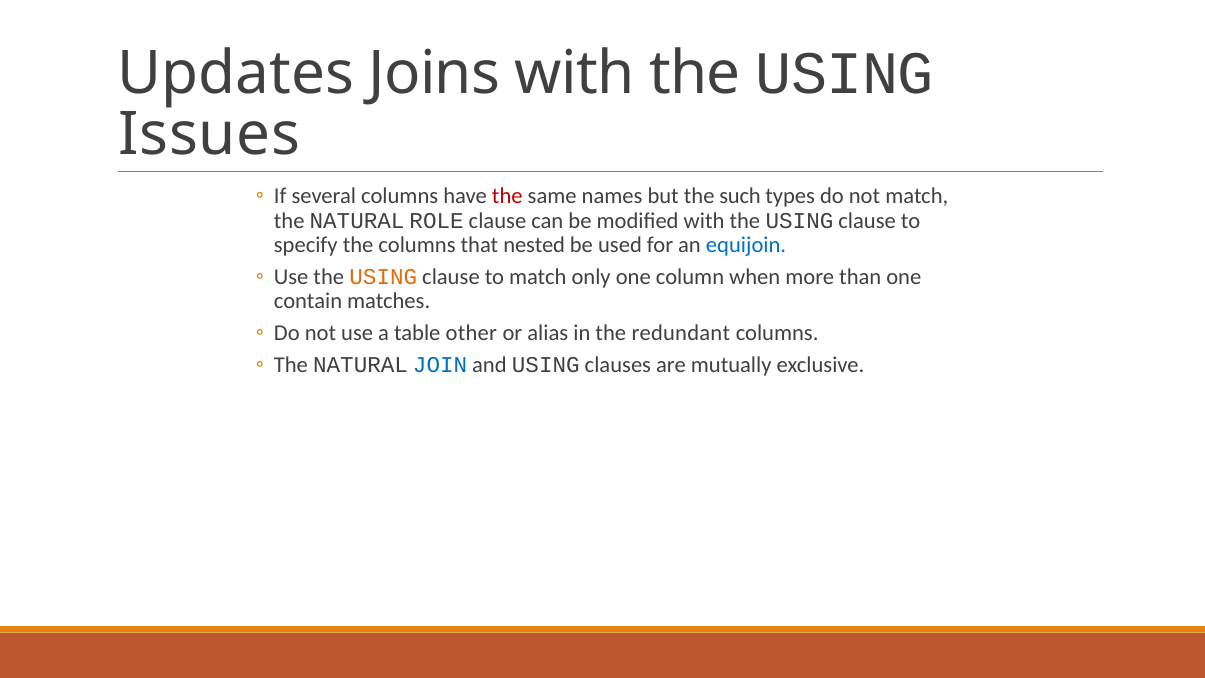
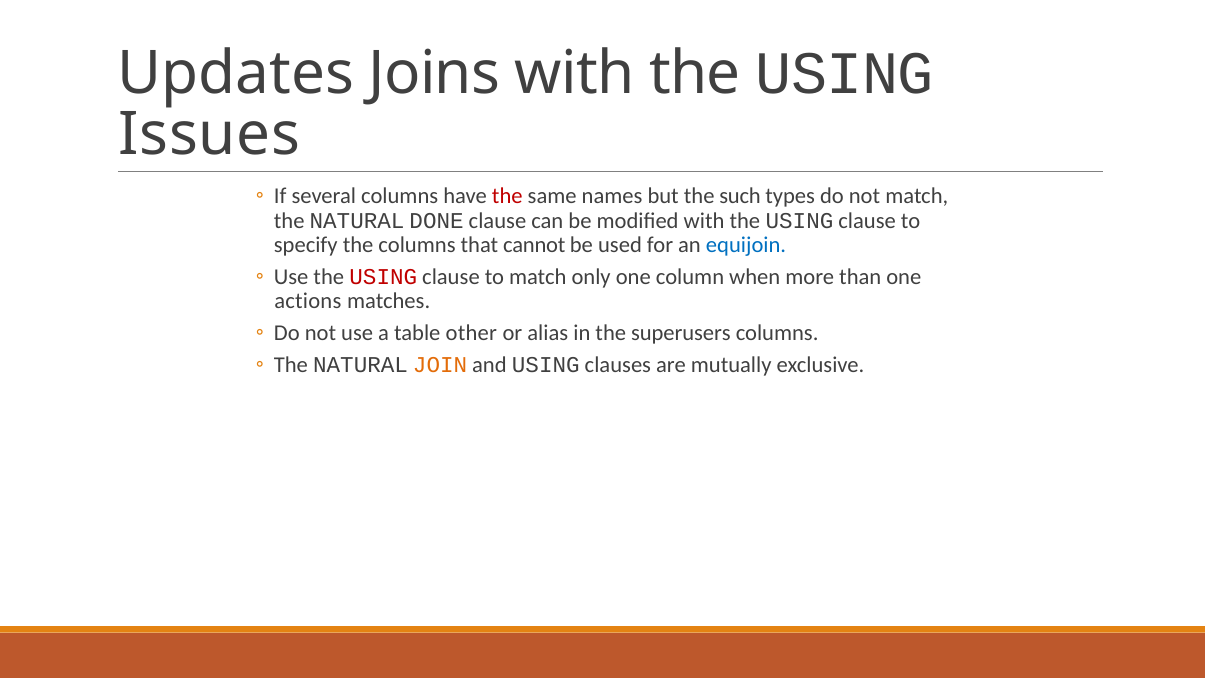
ROLE: ROLE -> DONE (437, 221)
nested: nested -> cannot (534, 245)
USING colour: orange -> red (383, 277)
contain: contain -> actions (308, 301)
redundant: redundant -> superusers (681, 333)
JOIN colour: blue -> orange (440, 365)
